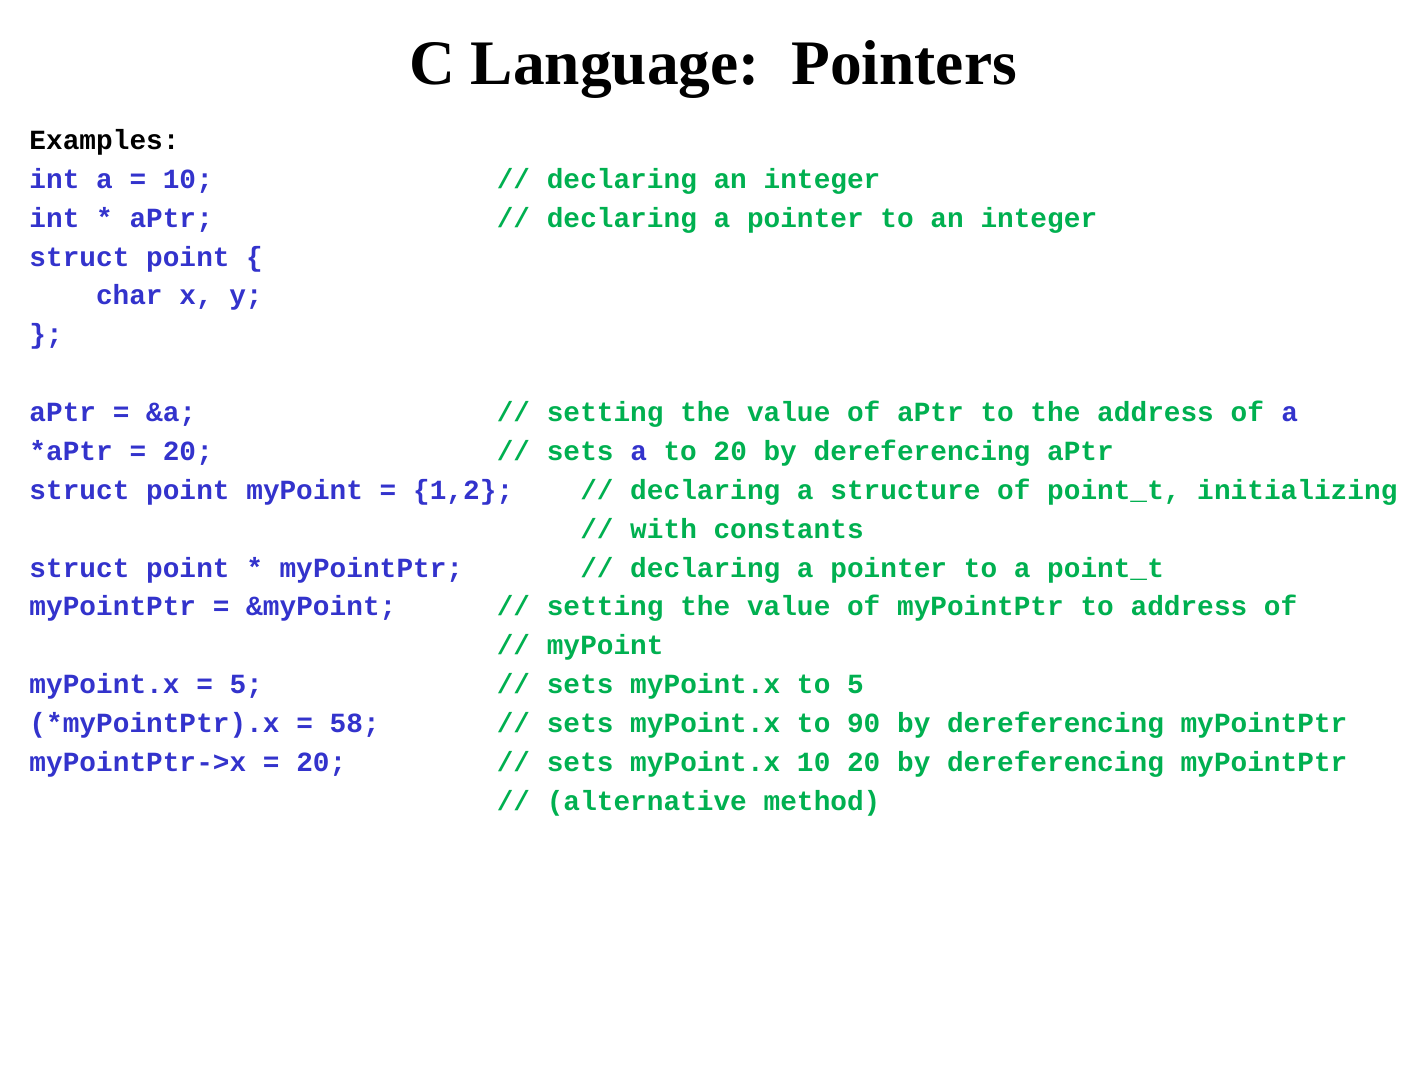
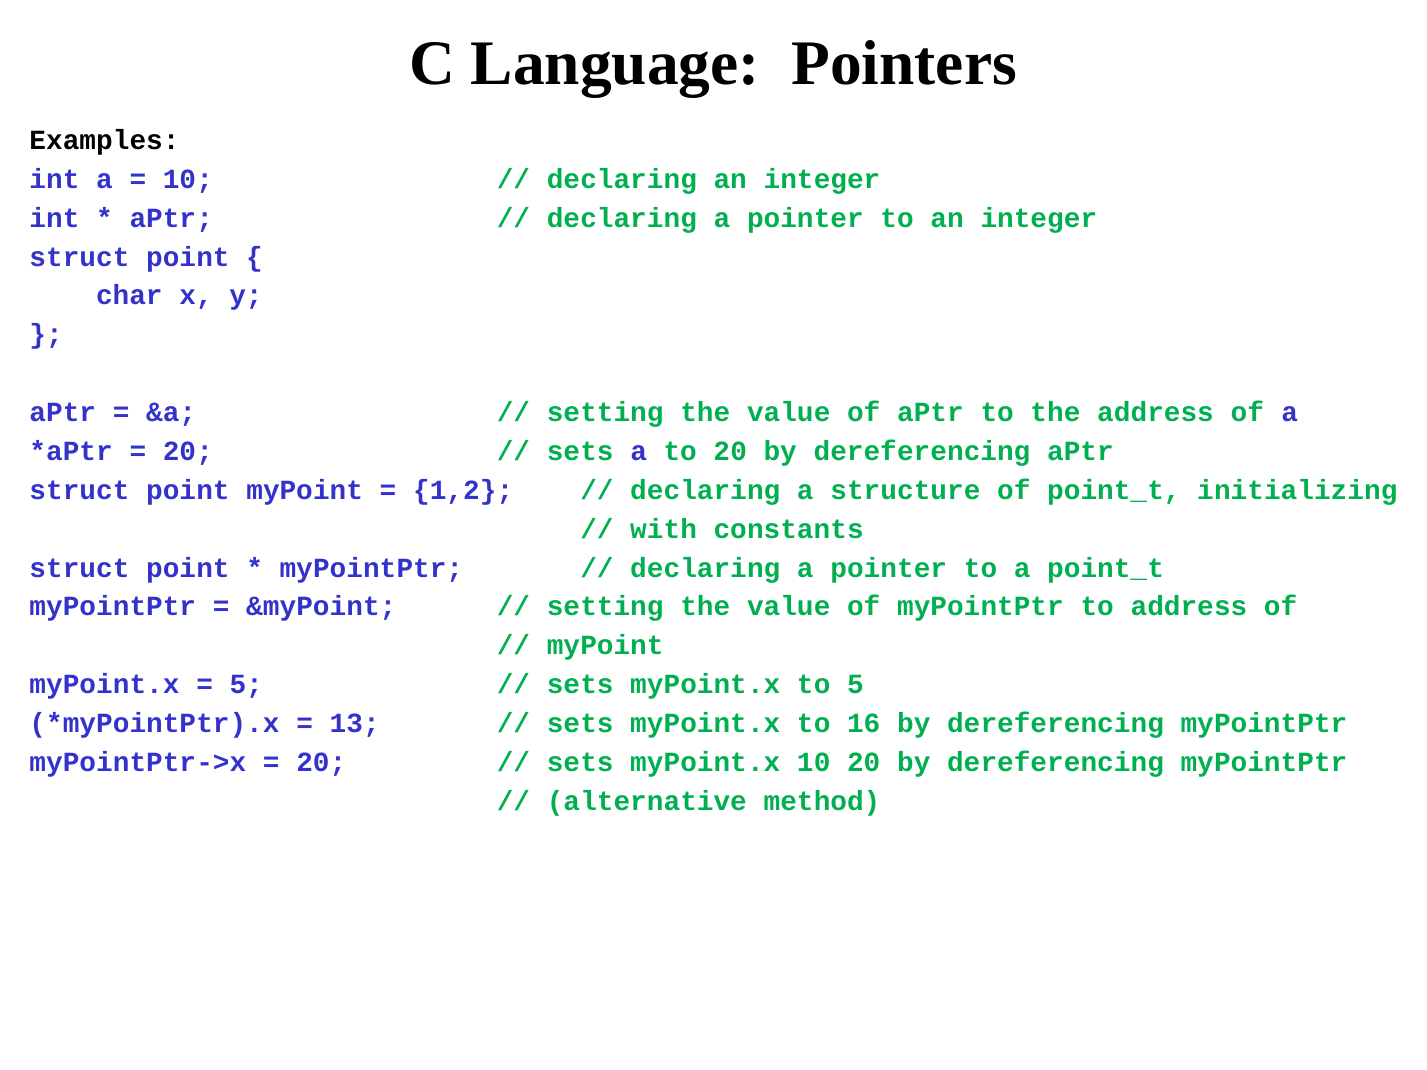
58: 58 -> 13 (355, 723)
90: 90 -> 16 (864, 723)
